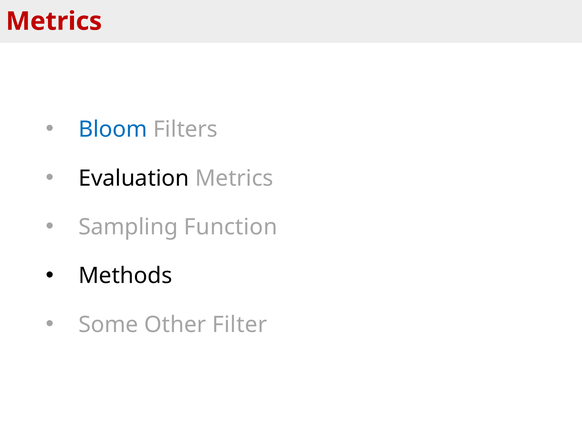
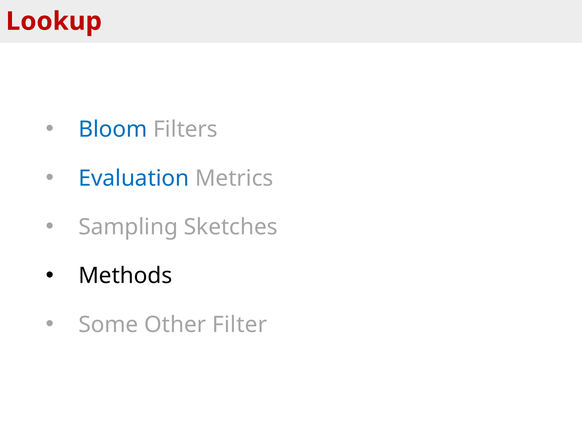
Metrics: Metrics -> Lookup (54, 21)
Evaluation colour: black -> blue (134, 178)
Function: Function -> Sketches (231, 227)
